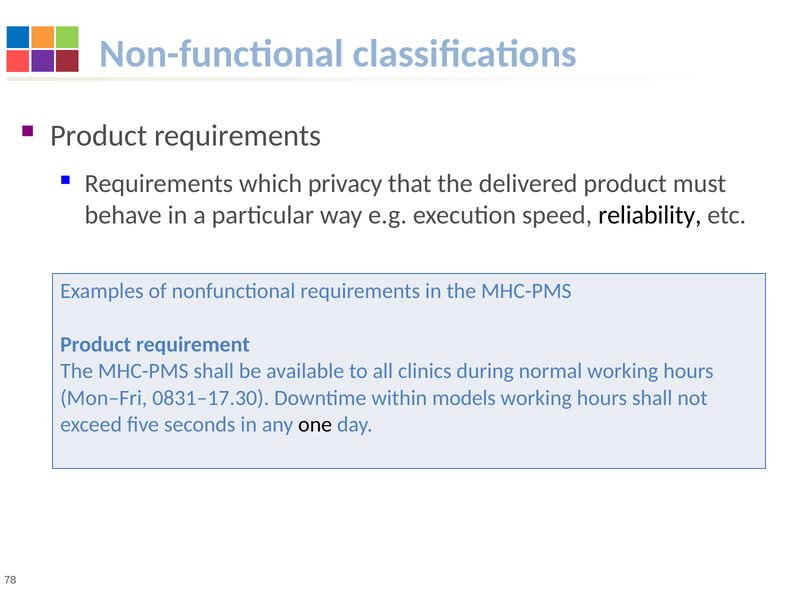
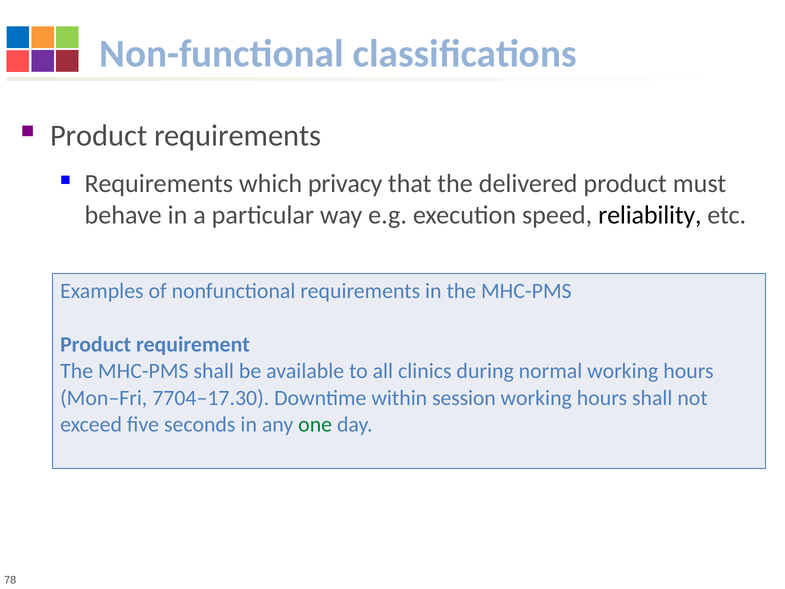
0831–17.30: 0831–17.30 -> 7704–17.30 (211, 398)
models: models -> session (464, 398)
one colour: black -> green (315, 424)
